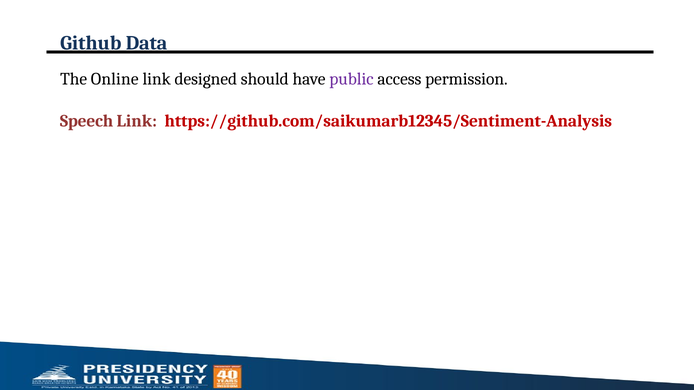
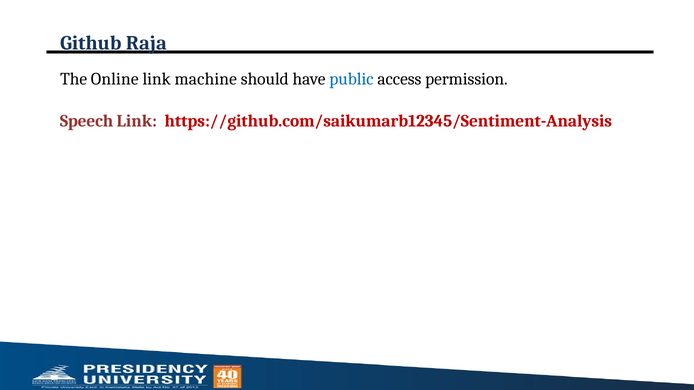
Data: Data -> Raja (146, 43)
designed: designed -> machine (206, 79)
public colour: purple -> blue (351, 79)
